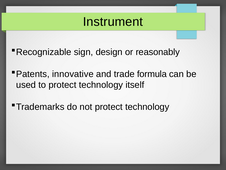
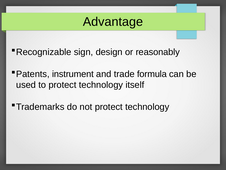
Instrument: Instrument -> Advantage (113, 22)
innovative: innovative -> instrument (73, 74)
